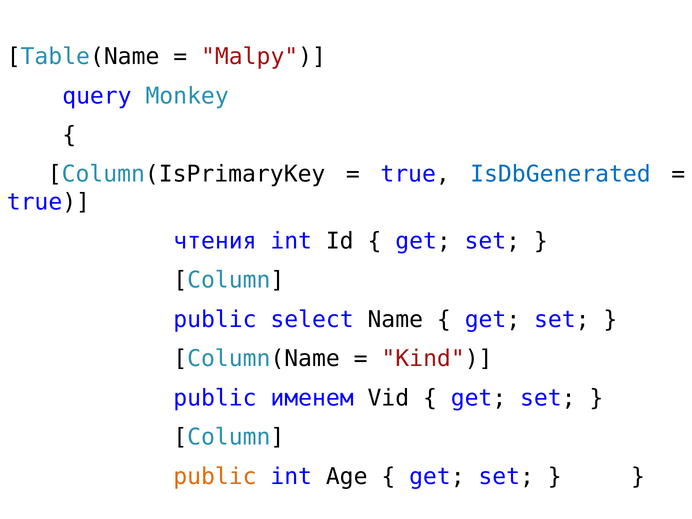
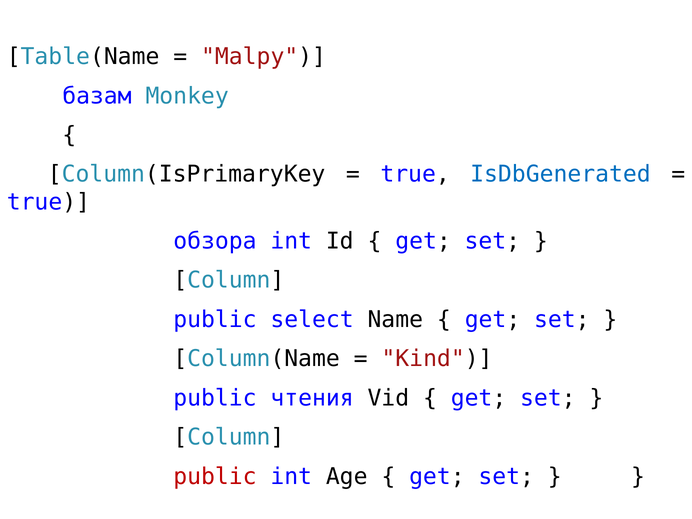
query: query -> базам (97, 96)
чтения: чтения -> обзора (215, 241)
именем: именем -> чтения (312, 398)
public colour: orange -> red (215, 476)
